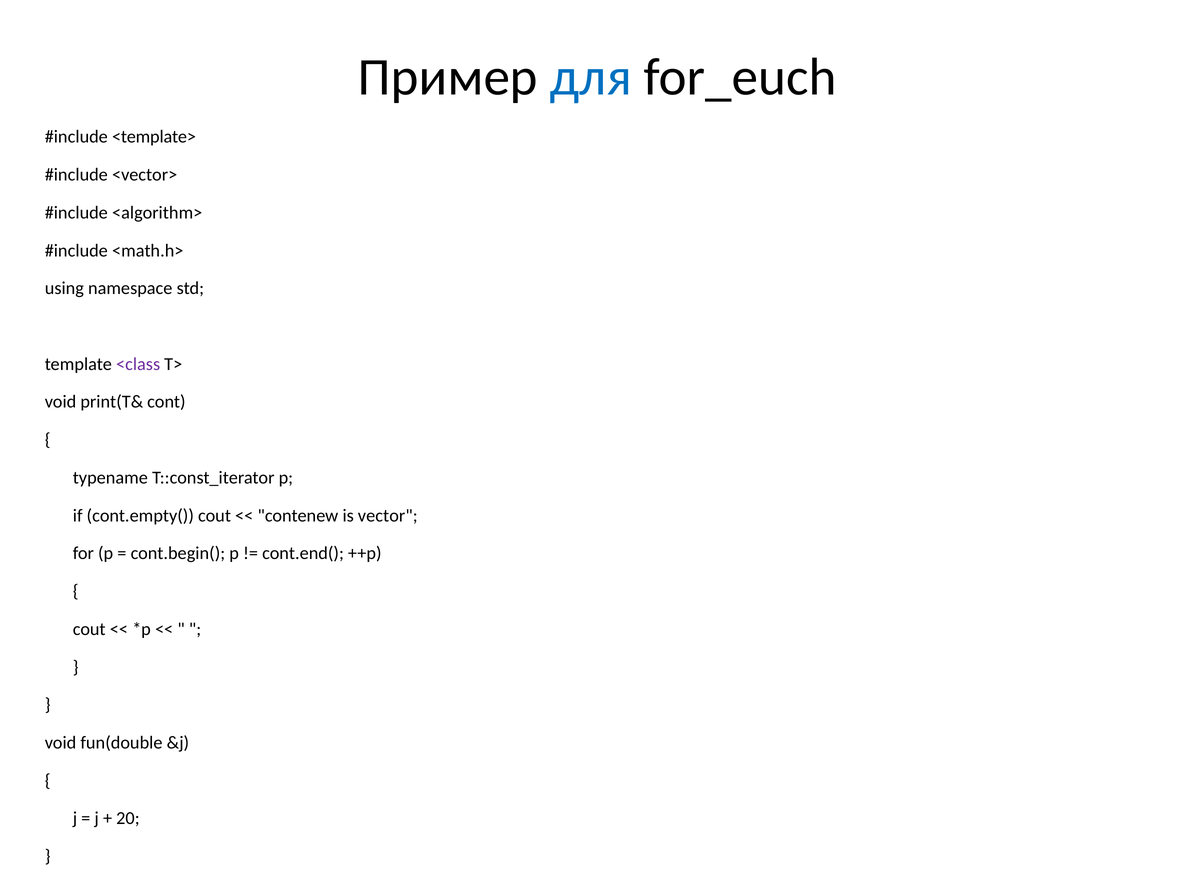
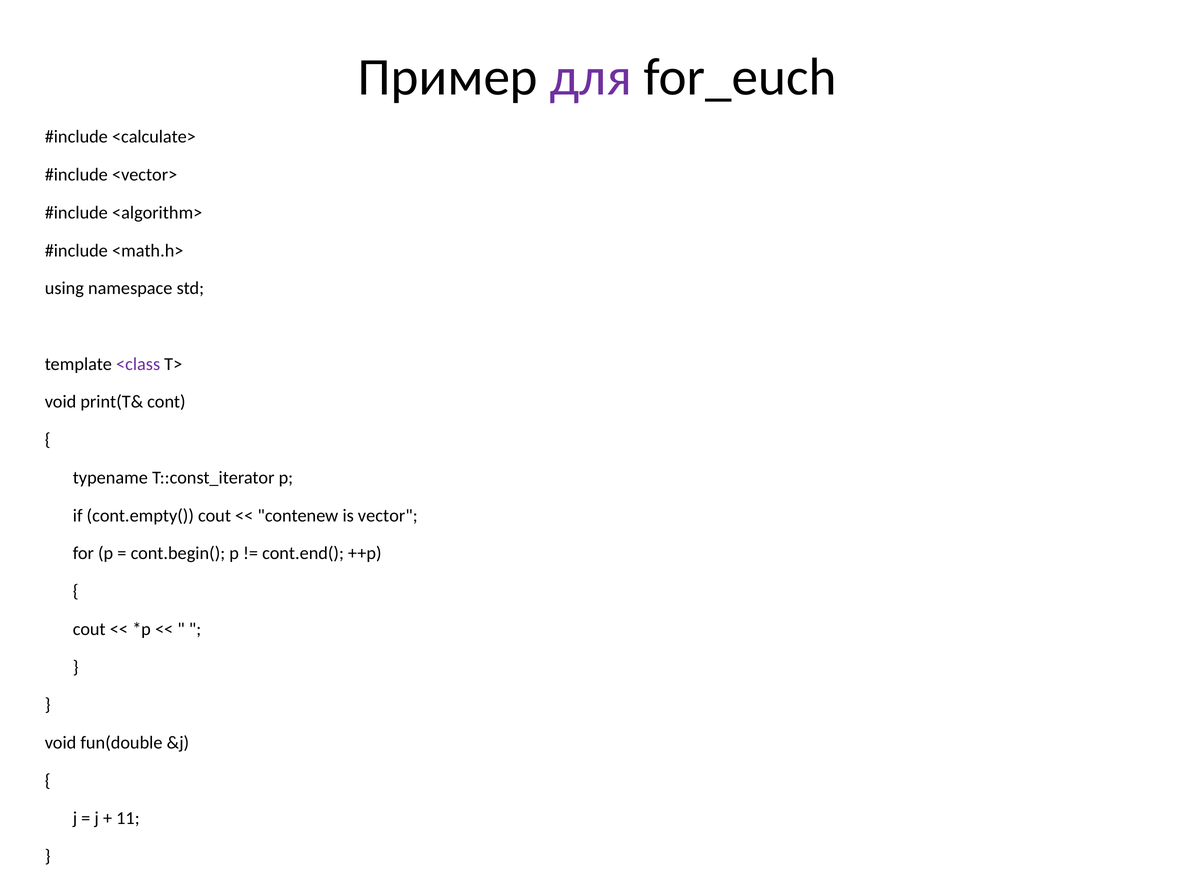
для colour: blue -> purple (591, 77)
<template>: <template> -> <calculate> (154, 137)
20: 20 -> 11 (128, 819)
